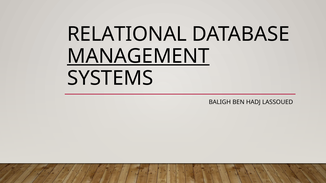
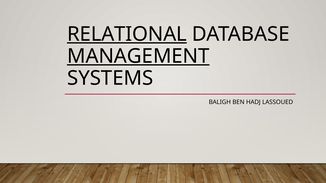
RELATIONAL underline: none -> present (127, 34)
